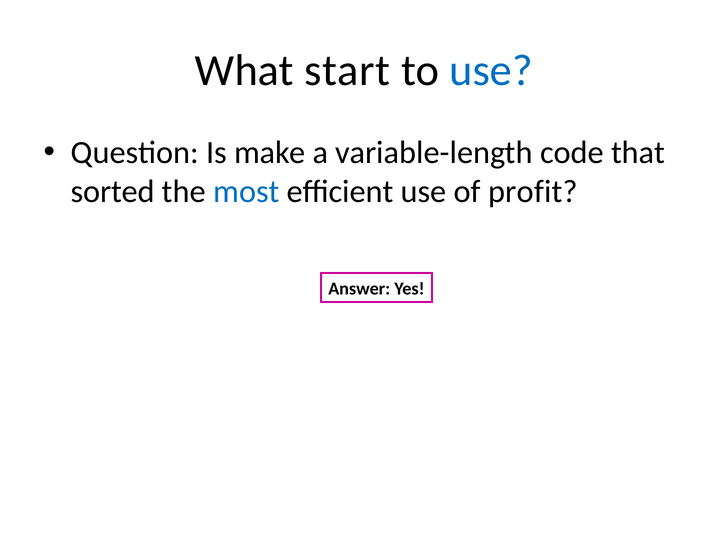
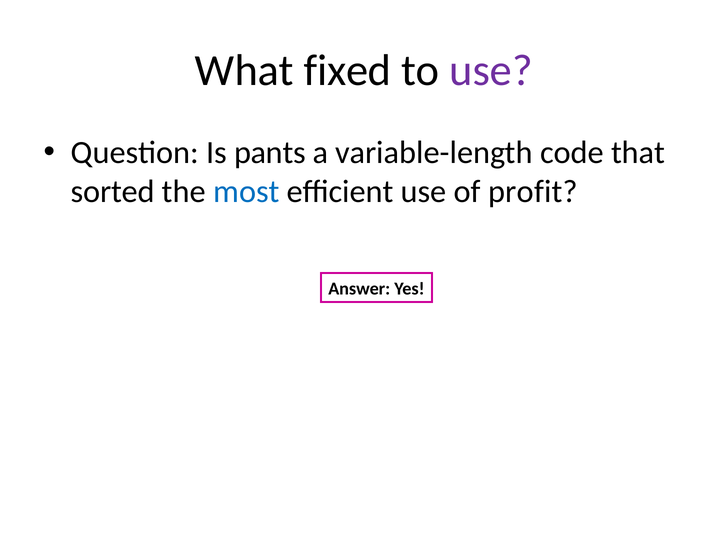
start: start -> fixed (348, 70)
use colour: blue -> purple (491, 70)
make: make -> pants (270, 153)
